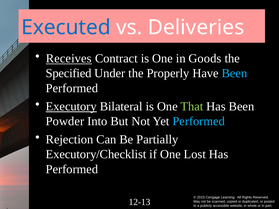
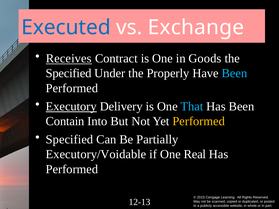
Deliveries: Deliveries -> Exchange (196, 27)
Bilateral: Bilateral -> Delivery (121, 106)
That colour: light green -> light blue (192, 106)
Powder: Powder -> Contain (65, 121)
Performed colour: light blue -> yellow (199, 121)
Rejection: Rejection -> Specified (69, 140)
Executory/Checklist: Executory/Checklist -> Executory/Voidable (96, 154)
Lost: Lost -> Real (195, 154)
